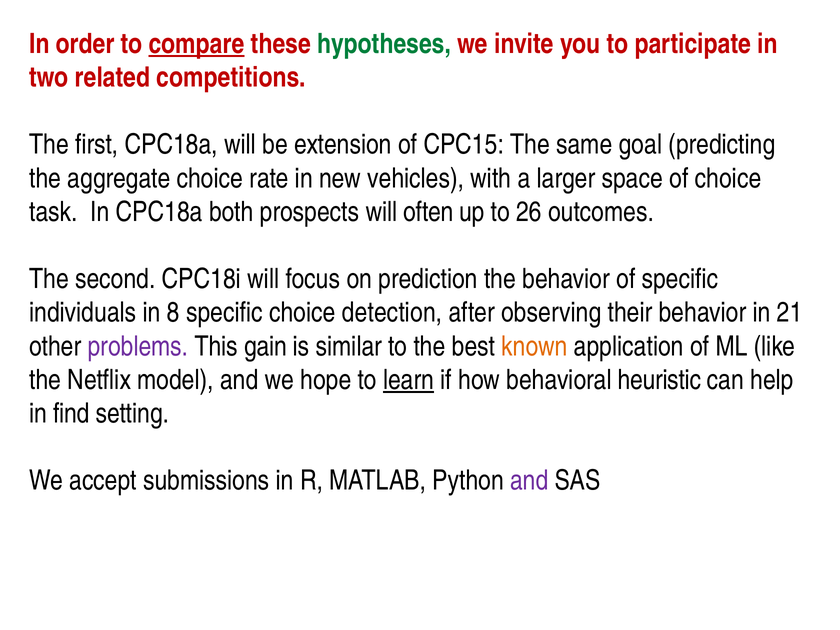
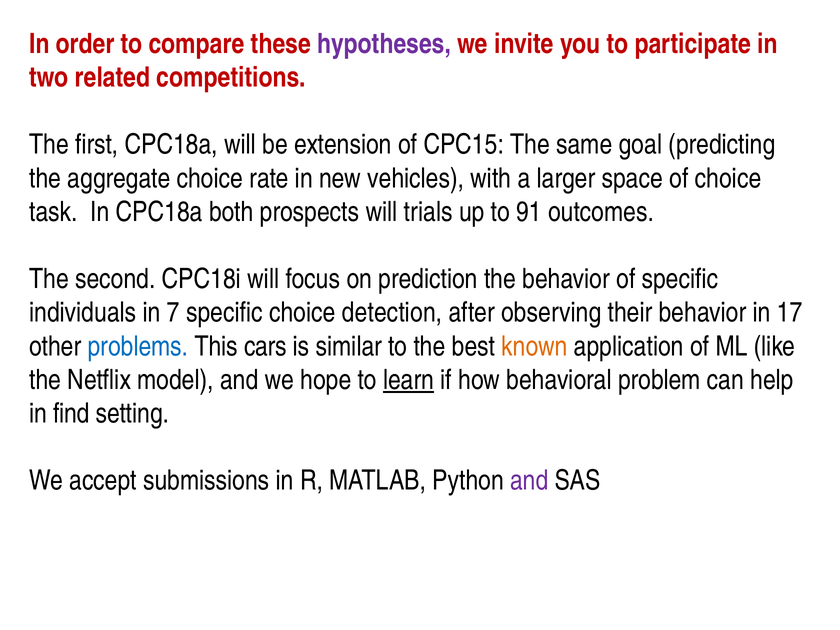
compare underline: present -> none (197, 44)
hypotheses colour: green -> purple (384, 44)
often: often -> trials (428, 212)
26: 26 -> 91 (529, 212)
8: 8 -> 7 (173, 313)
21: 21 -> 17 (790, 313)
problems colour: purple -> blue (138, 346)
gain: gain -> cars (266, 346)
heuristic: heuristic -> problem (659, 380)
